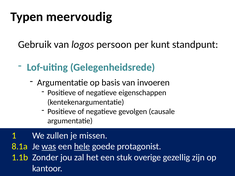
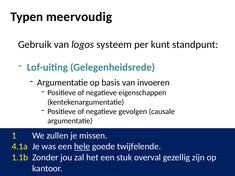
persoon: persoon -> systeem (114, 44)
8.1a: 8.1a -> 4.1a (20, 147)
was underline: present -> none (49, 147)
protagonist: protagonist -> twijfelende (139, 147)
overige: overige -> overval (148, 158)
